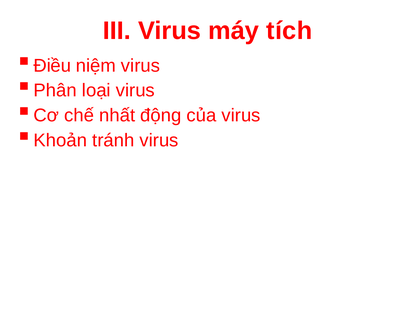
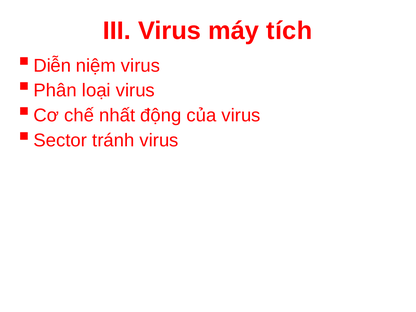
Điều: Điều -> Diễn (52, 66)
Khoản: Khoản -> Sector (60, 140)
